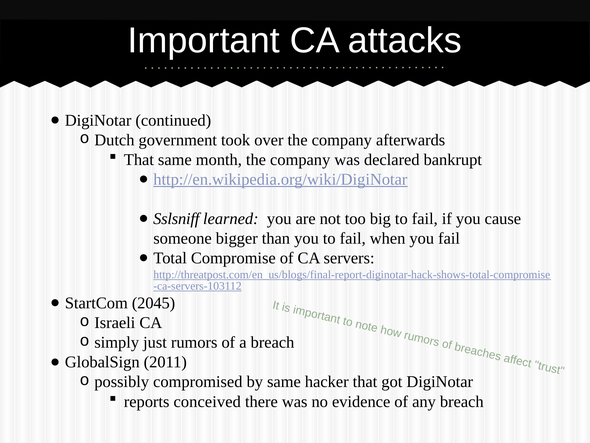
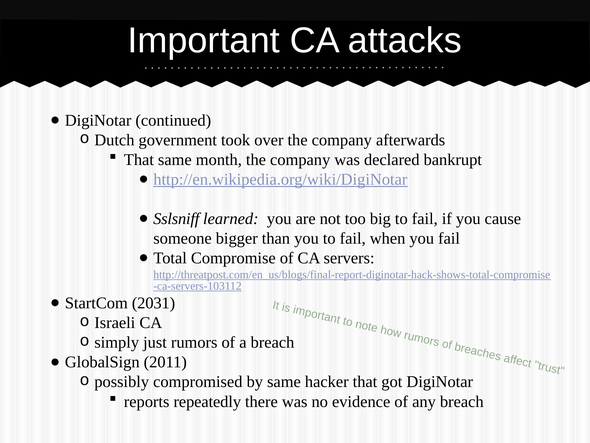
2045: 2045 -> 2031 (153, 303)
conceived: conceived -> repeatedly (207, 401)
